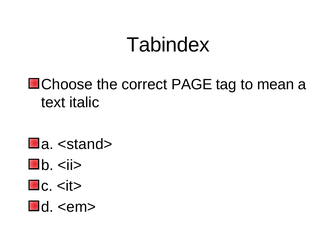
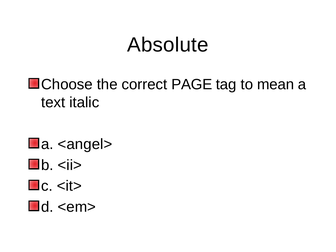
Tabindex: Tabindex -> Absolute (168, 45)
<stand>: <stand> -> <angel> (85, 144)
